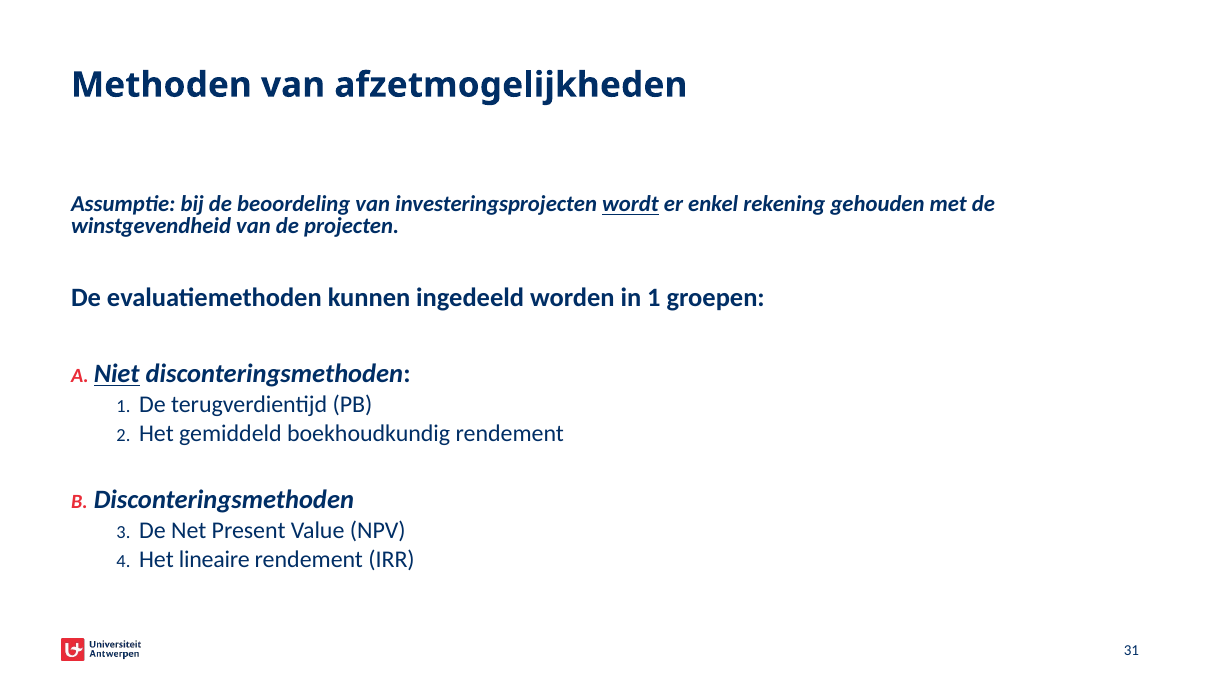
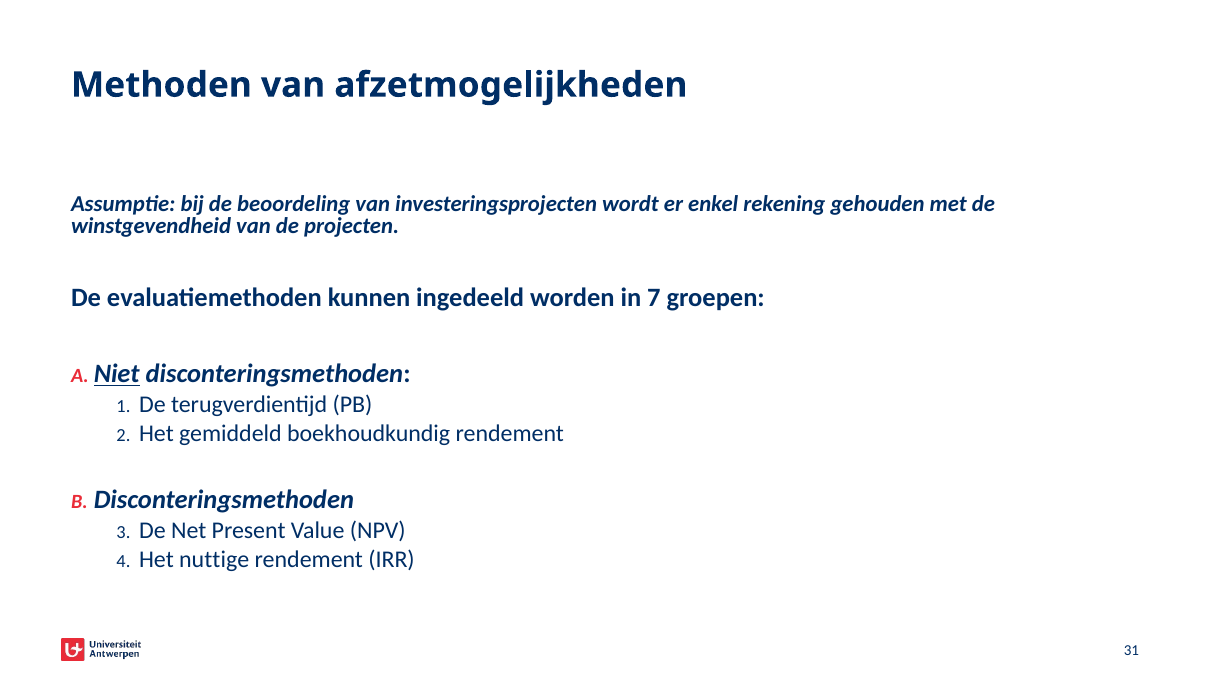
wordt underline: present -> none (630, 204)
in 1: 1 -> 7 (654, 298)
lineaire: lineaire -> nuttige (214, 560)
